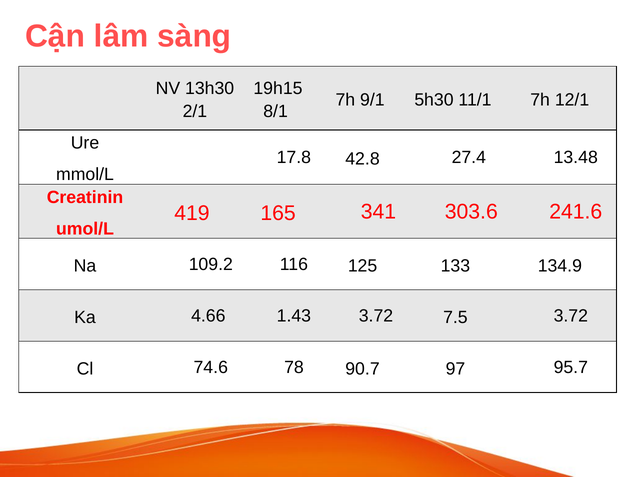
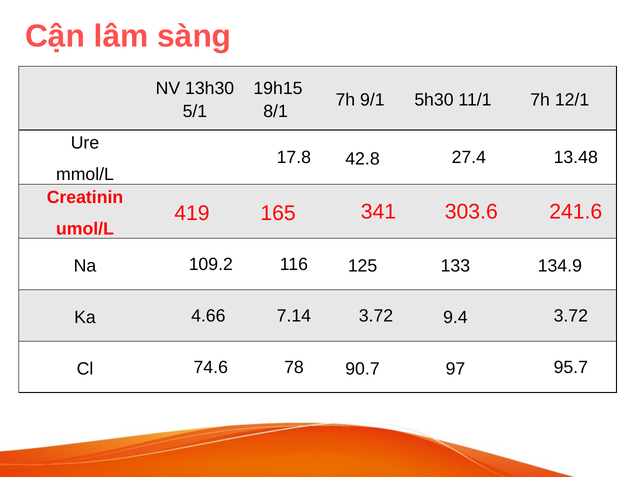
2/1: 2/1 -> 5/1 (195, 111)
1.43: 1.43 -> 7.14 (294, 315)
7.5: 7.5 -> 9.4 (455, 317)
